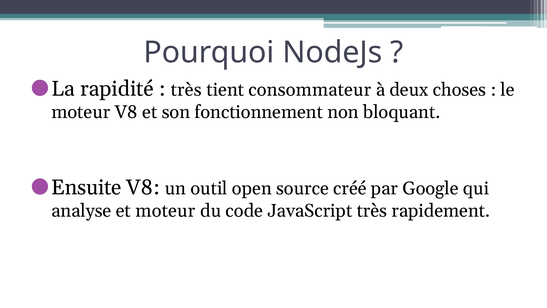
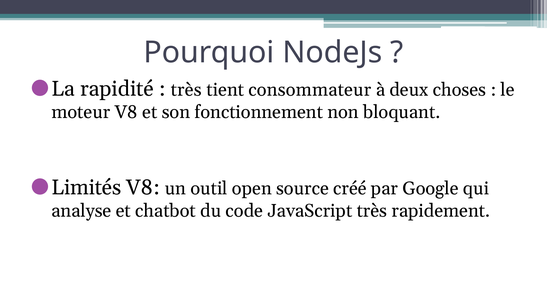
Ensuite: Ensuite -> Limités (86, 187)
et moteur: moteur -> chatbot (166, 211)
